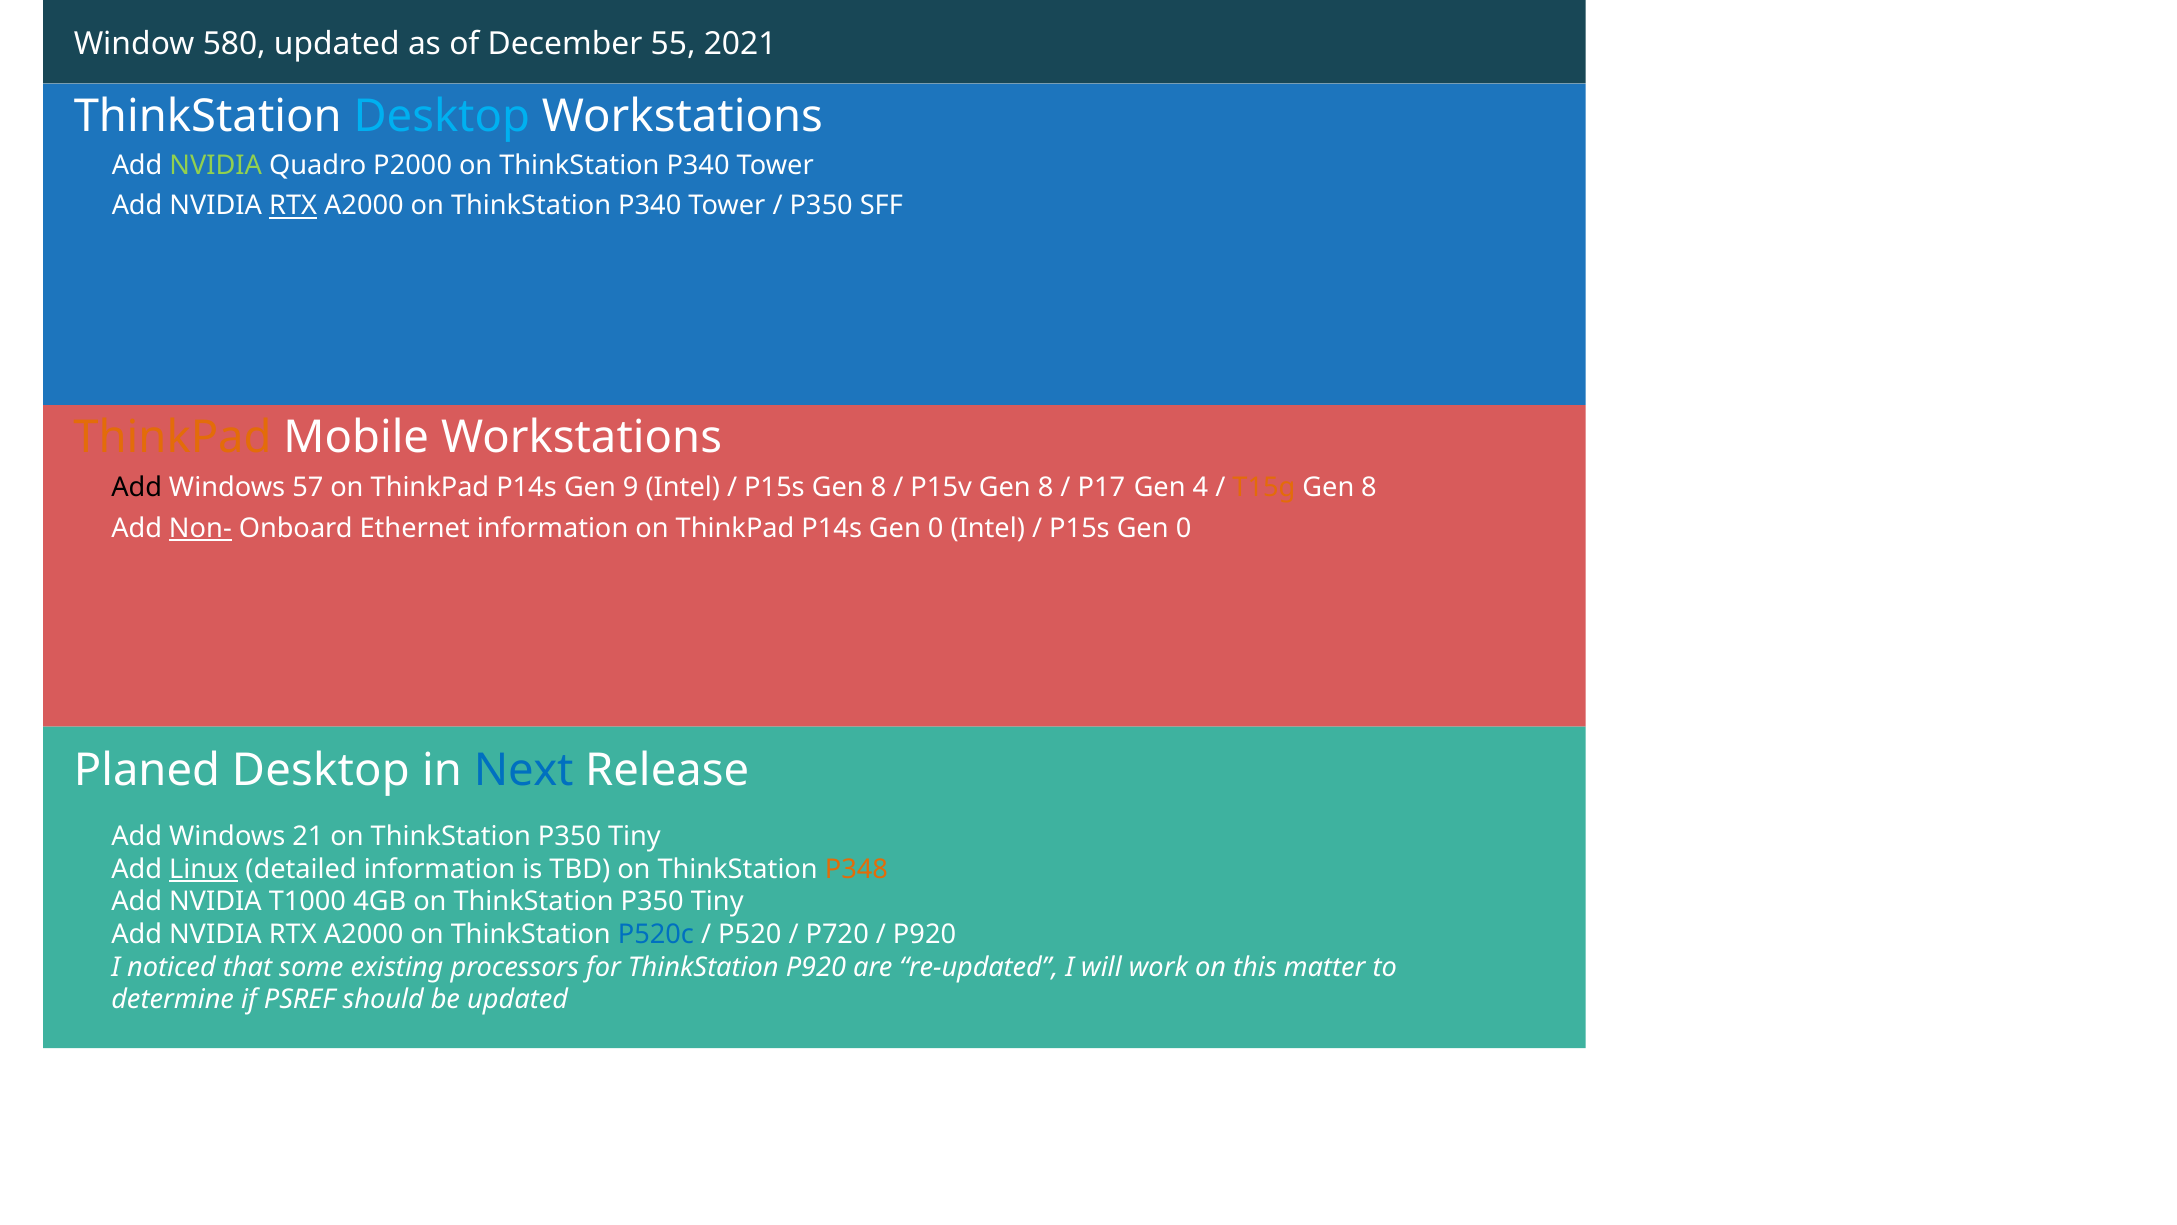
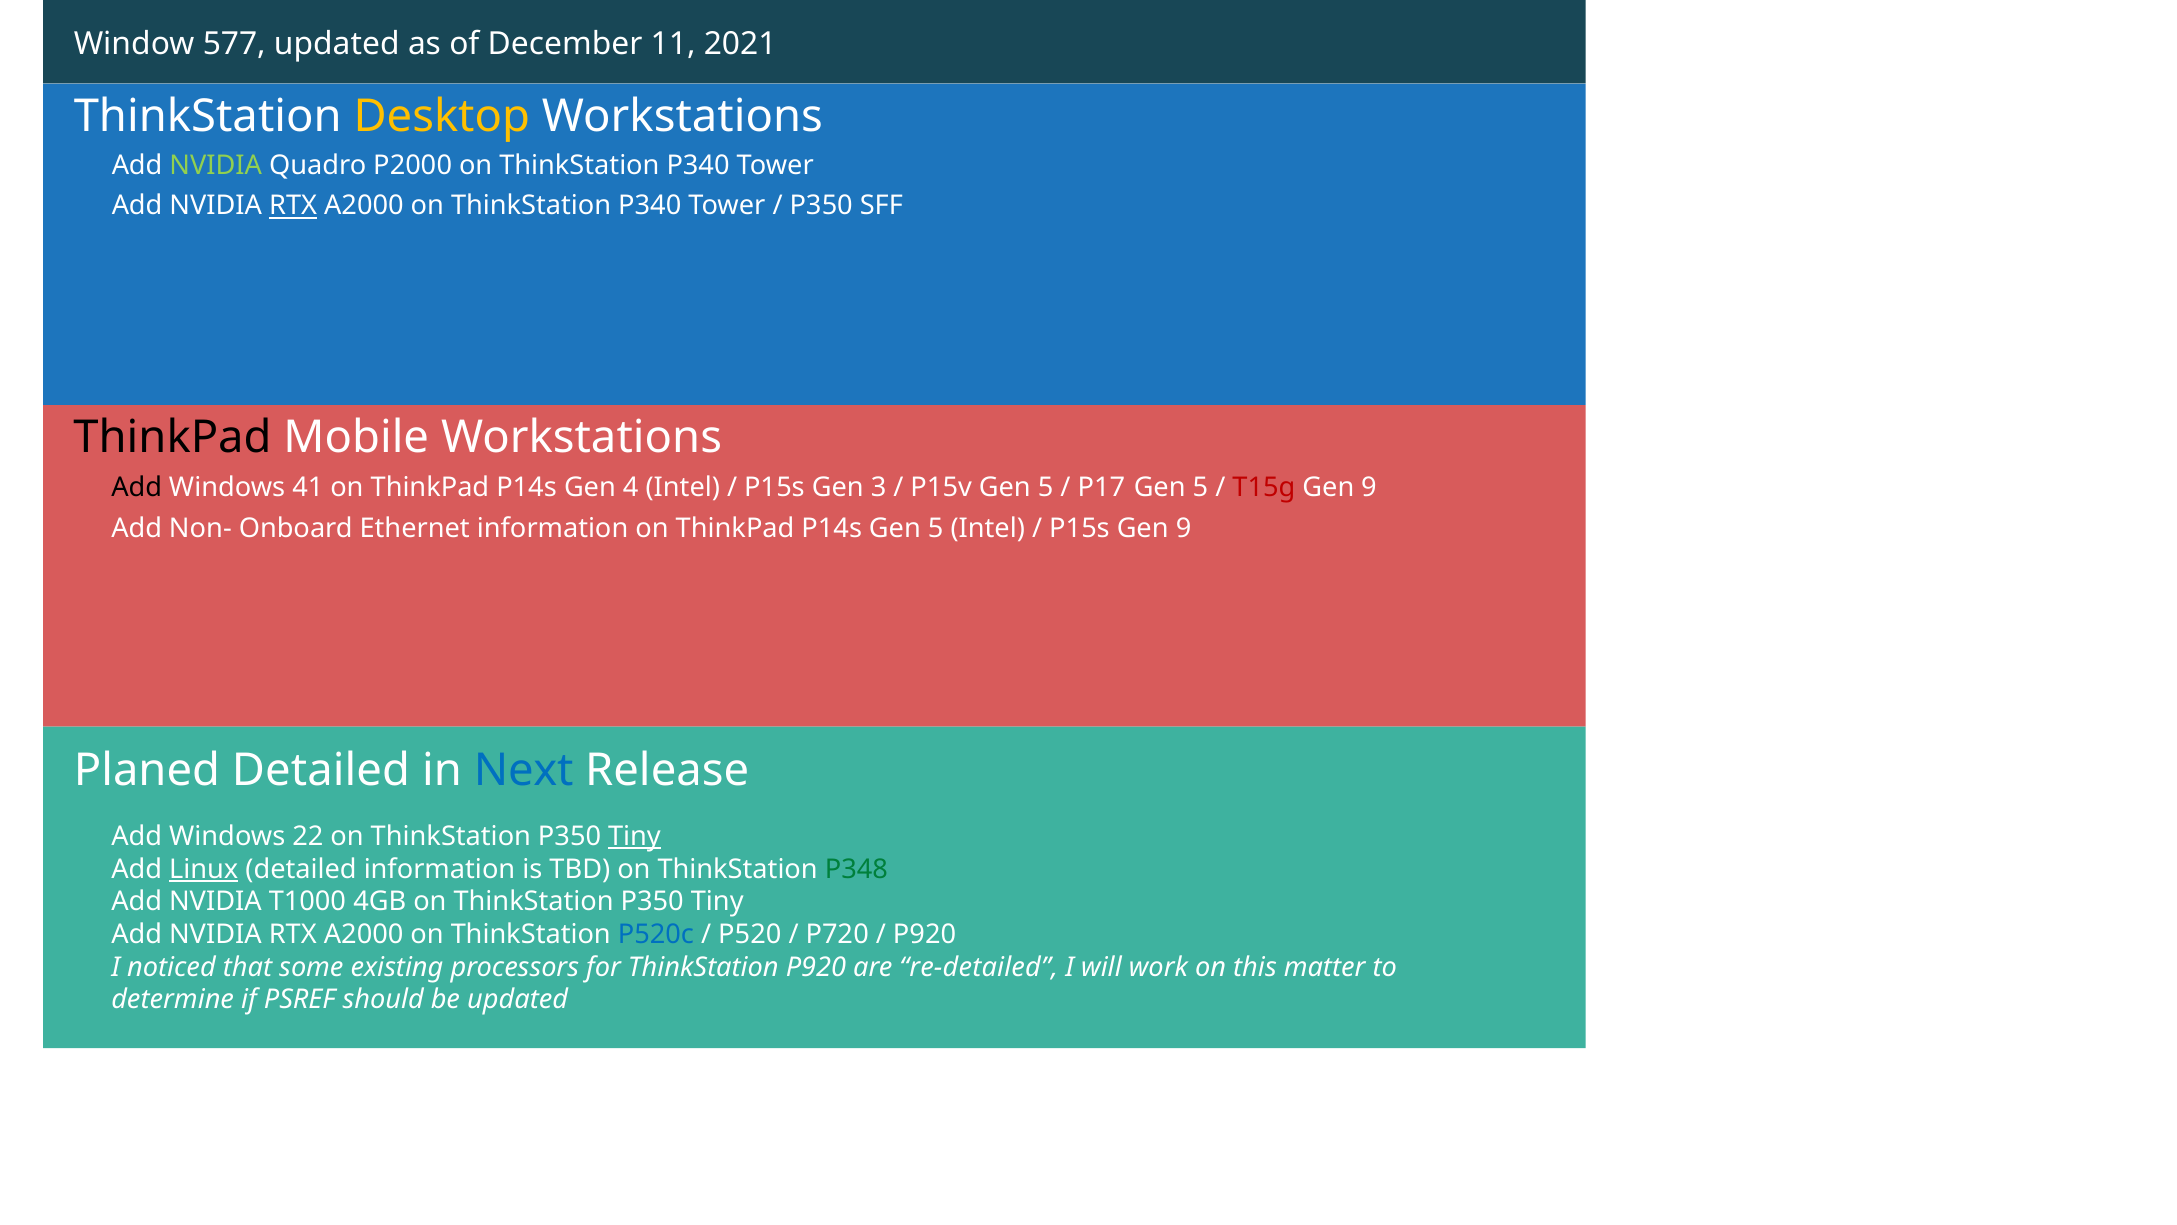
580: 580 -> 577 (234, 44)
55: 55 -> 11 (673, 44)
Desktop colour: light blue -> yellow (442, 116)
ThinkPad colour: orange -> black (173, 438)
57: 57 -> 41 (308, 487)
9: 9 -> 4 (631, 487)
P15s Gen 8: 8 -> 3 (879, 487)
P15v Gen 8: 8 -> 5 (1046, 487)
P17 Gen 4: 4 -> 5 (1201, 487)
T15g colour: orange -> red (1264, 487)
8: 8 -> 9 (1369, 487)
Non- underline: present -> none (200, 528)
P14s Gen 0: 0 -> 5 (936, 528)
P15s Gen 0: 0 -> 9 (1184, 528)
Planed Desktop: Desktop -> Detailed (321, 770)
21: 21 -> 22 (308, 836)
Tiny underline: none -> present (634, 836)
P348 colour: orange -> green (856, 869)
re-updated: re-updated -> re-detailed (979, 967)
